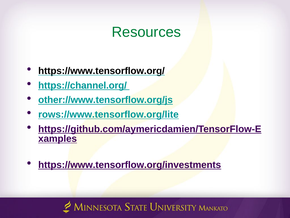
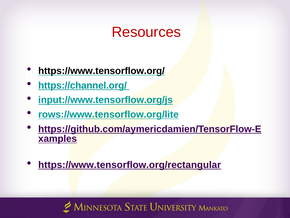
Resources colour: green -> red (146, 32)
other://www.tensorflow.org/js: other://www.tensorflow.org/js -> input://www.tensorflow.org/js (106, 100)
https://www.tensorflow.org/investments: https://www.tensorflow.org/investments -> https://www.tensorflow.org/rectangular (130, 165)
